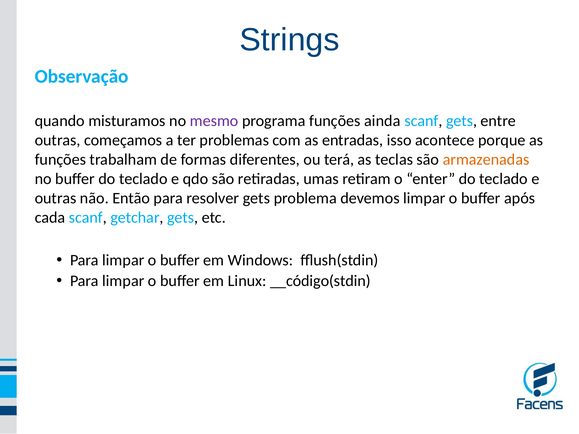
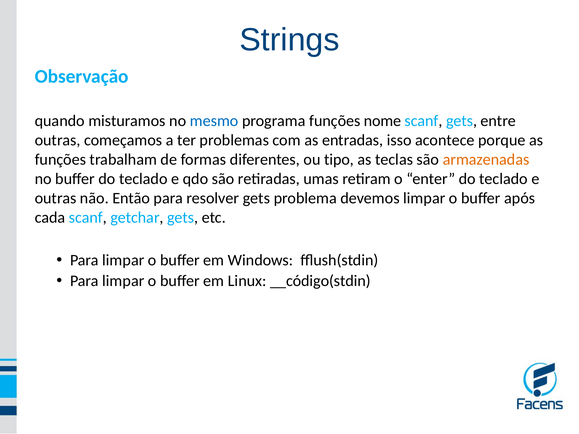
mesmo colour: purple -> blue (214, 121)
ainda: ainda -> nome (383, 121)
terá: terá -> tipo (339, 160)
